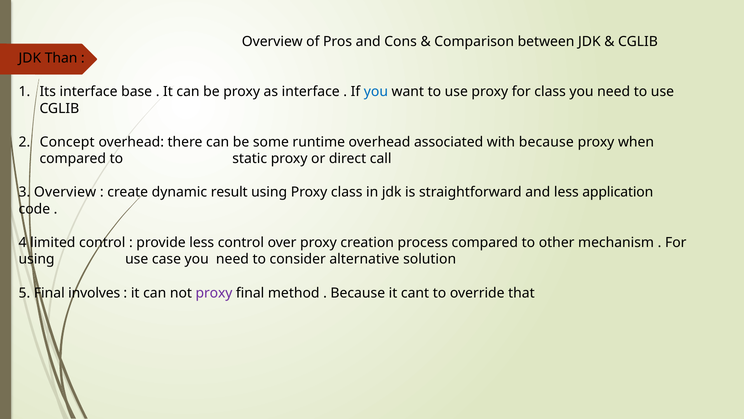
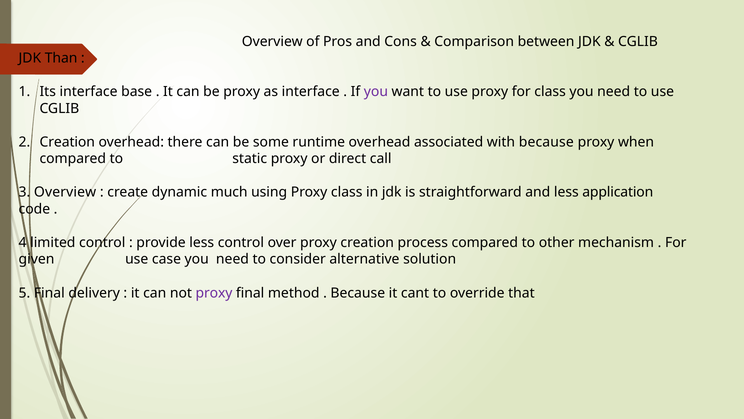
you colour: blue -> purple (376, 92)
Concept: Concept -> Creation (67, 142)
result: result -> much (229, 192)
using: using -> given (37, 259)
involves: involves -> delivery (94, 293)
